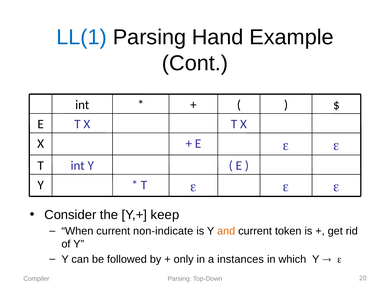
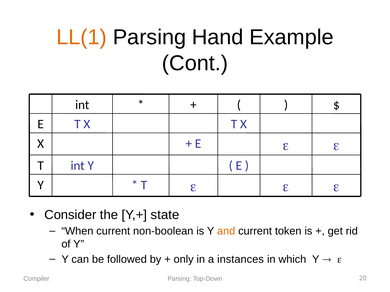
LL(1 colour: blue -> orange (82, 37)
keep: keep -> state (165, 215)
non-indicate: non-indicate -> non-boolean (163, 231)
